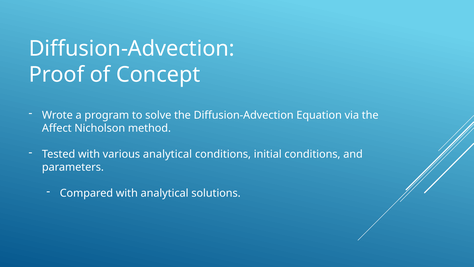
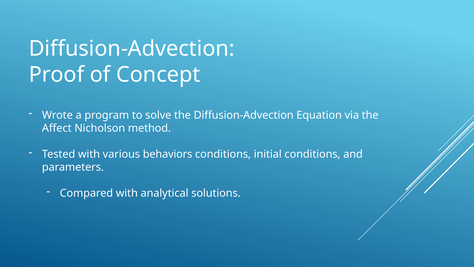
various analytical: analytical -> behaviors (168, 154)
